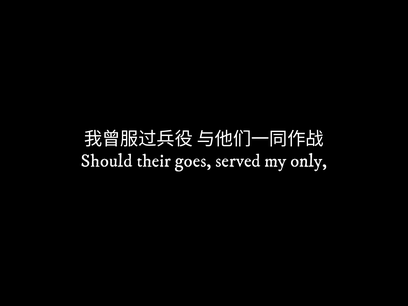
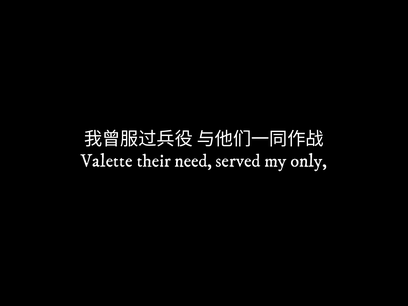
Should: Should -> Valette (107, 161)
goes: goes -> need (193, 161)
